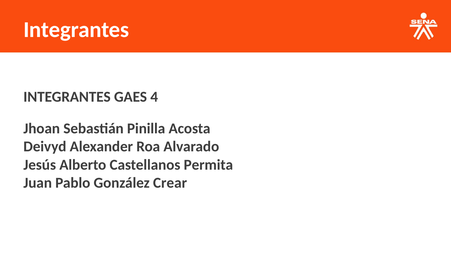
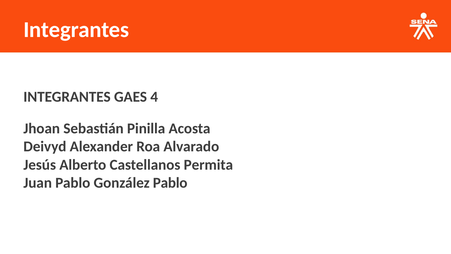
González Crear: Crear -> Pablo (170, 183)
